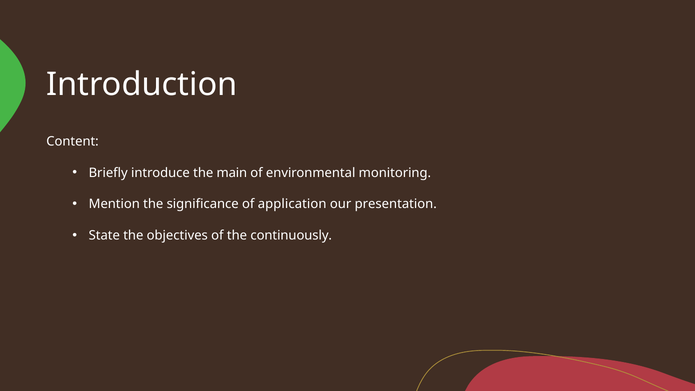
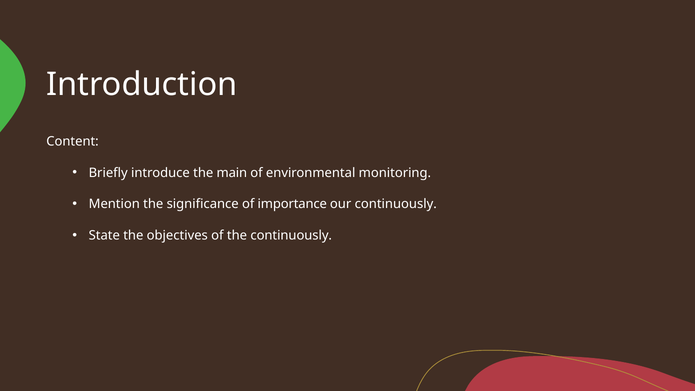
application: application -> importance (292, 204)
our presentation: presentation -> continuously (396, 204)
